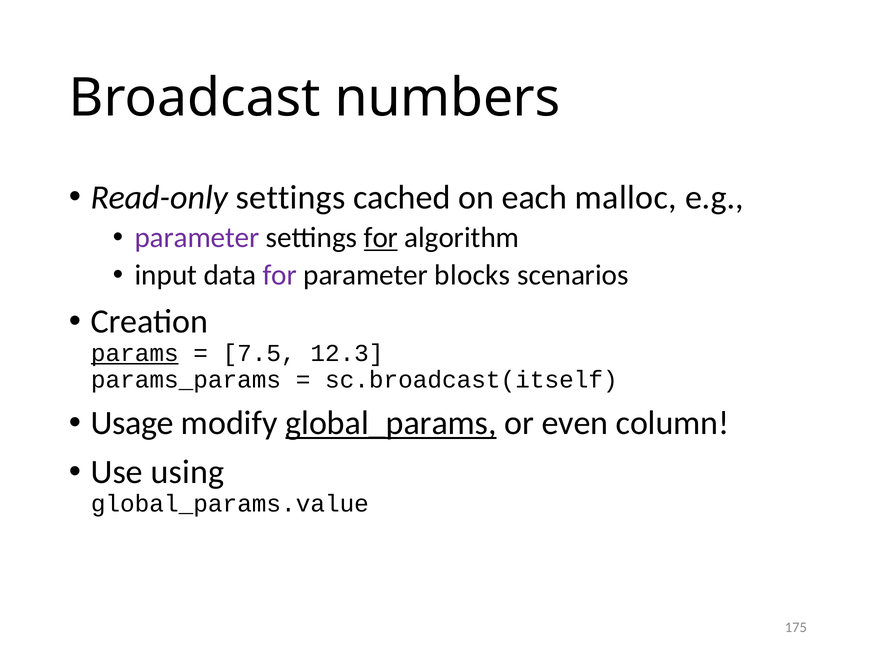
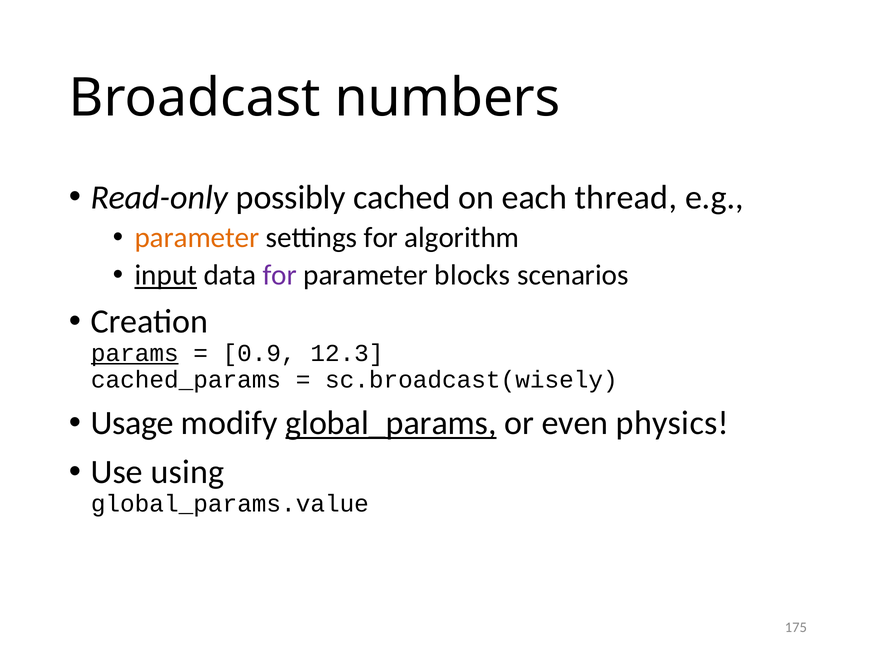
Read-only settings: settings -> possibly (291, 197)
malloc: malloc -> thread (626, 197)
parameter colour: purple -> orange (197, 238)
for underline: present -> none (381, 238)
input underline: none -> present (166, 275)
7.5: 7.5 -> 0.9 (259, 353)
params_params: params_params -> cached_params (186, 380)
sc.broadcast(itself: sc.broadcast(itself -> sc.broadcast(wisely (471, 380)
column: column -> physics (672, 423)
